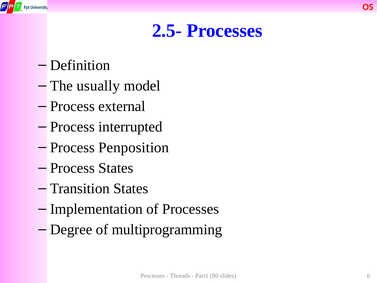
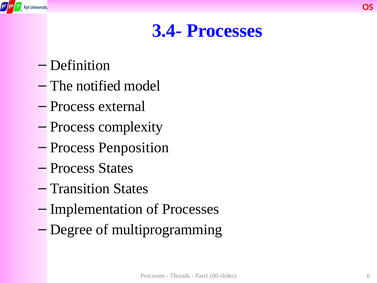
2.5-: 2.5- -> 3.4- (167, 31)
usually: usually -> notified (98, 86)
interrupted: interrupted -> complexity (131, 127)
